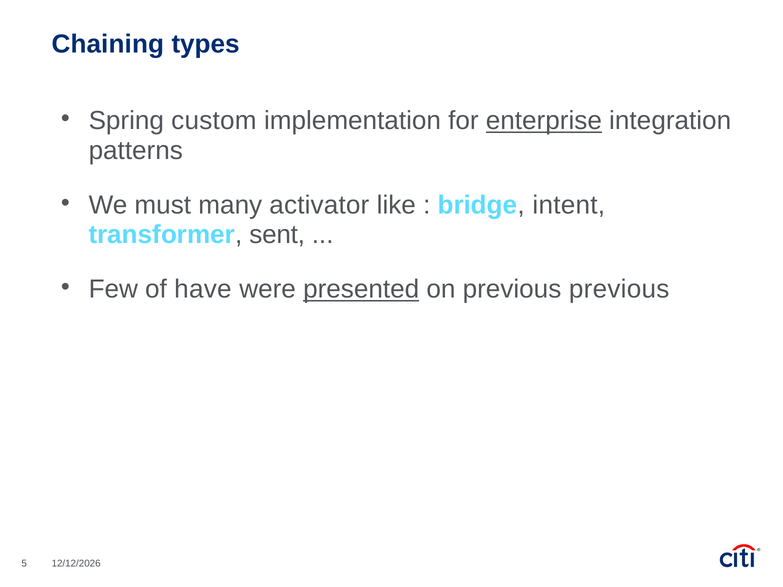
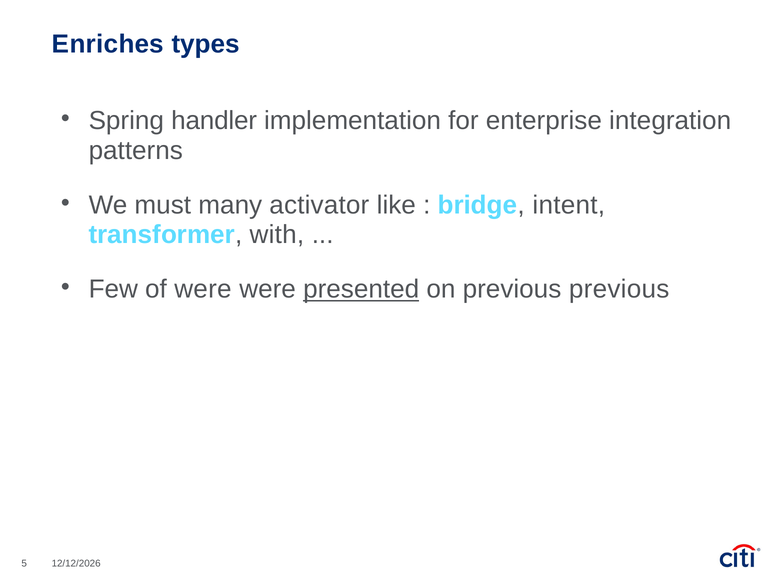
Chaining: Chaining -> Enriches (108, 44)
custom: custom -> handler (214, 121)
enterprise underline: present -> none (544, 121)
sent: sent -> with (277, 235)
of have: have -> were (203, 289)
